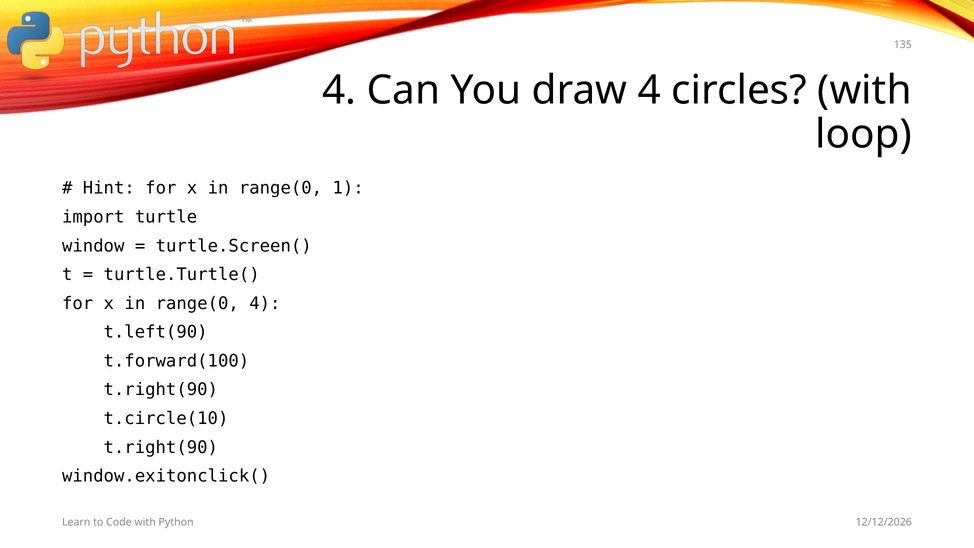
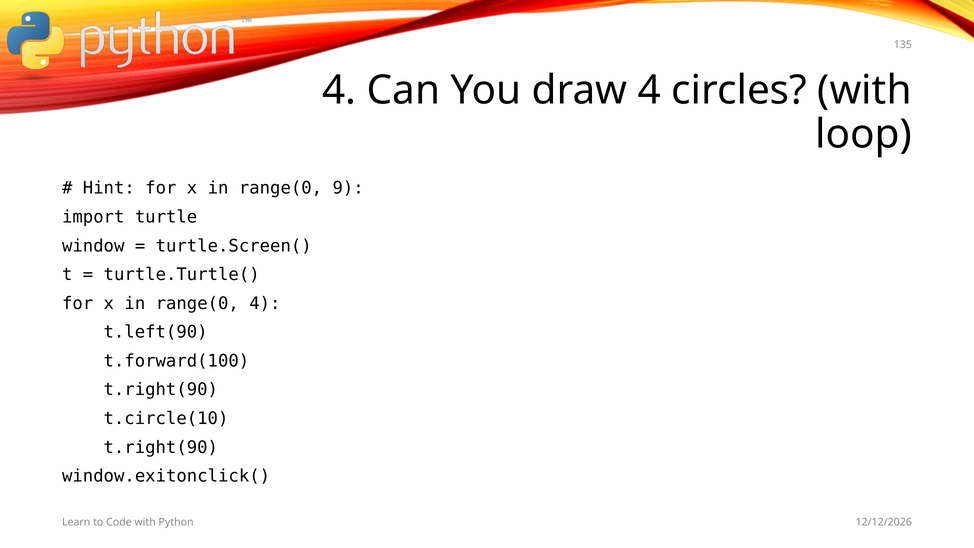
1: 1 -> 9 (348, 188)
